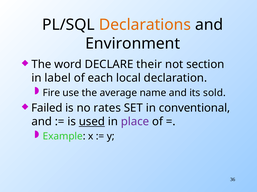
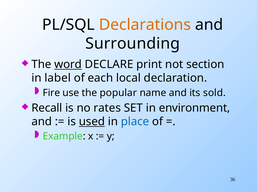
Environment: Environment -> Surrounding (133, 44)
word underline: none -> present (68, 65)
their: their -> print (149, 65)
average: average -> popular (118, 93)
Failed: Failed -> Recall (47, 108)
conventional: conventional -> environment (195, 108)
place colour: purple -> blue (135, 122)
